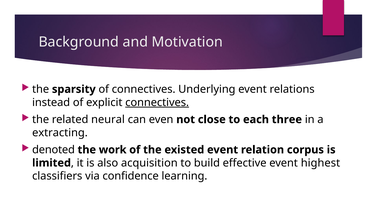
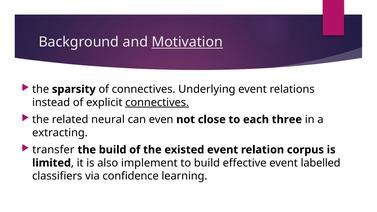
Motivation underline: none -> present (187, 42)
denoted: denoted -> transfer (53, 150)
the work: work -> build (113, 150)
acquisition: acquisition -> implement (149, 163)
highest: highest -> labelled (321, 163)
